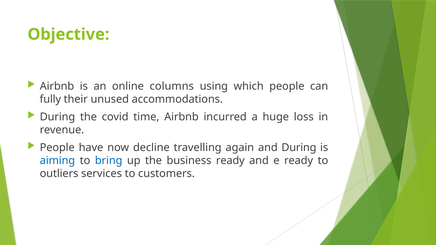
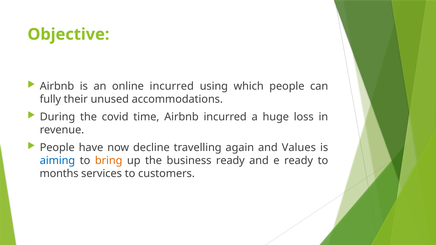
online columns: columns -> incurred (172, 86)
and During: During -> Values (299, 148)
bring colour: blue -> orange (109, 161)
outliers: outliers -> months (59, 174)
